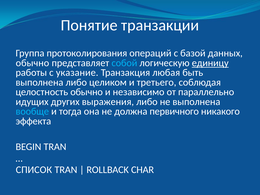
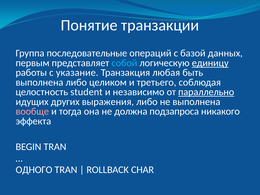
протоколирования: протоколирования -> последовательные (87, 53)
обычно: обычно -> первым (33, 63)
целостность обычно: обычно -> student (86, 92)
параллельно underline: none -> present (206, 92)
вообще colour: light blue -> pink (32, 111)
первичного: первичного -> подзапроса (174, 111)
СПИСОК: СПИСОК -> ОДНОГО (34, 170)
